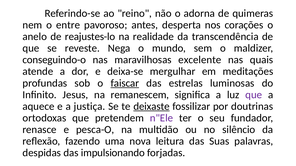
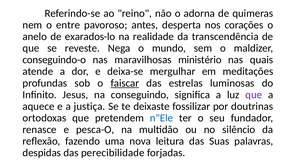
reajustes-lo: reajustes-lo -> exarados-lo (90, 37)
excelente: excelente -> ministério (200, 60)
remanescem: remanescem -> conseguindo (140, 95)
deixaste underline: present -> none (151, 107)
n"Ele colour: purple -> blue (162, 118)
impulsionando: impulsionando -> perecibilidade (113, 153)
